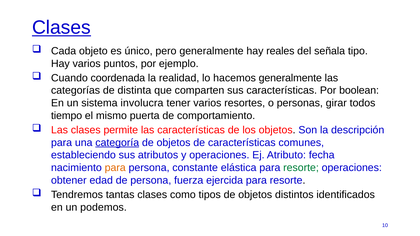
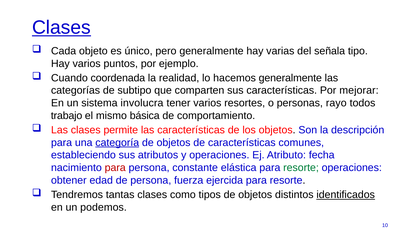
reales: reales -> varias (280, 51)
distinta: distinta -> subtipo (134, 91)
boolean: boolean -> mejorar (359, 91)
girar: girar -> rayo (336, 103)
tiempo: tiempo -> trabajo (67, 116)
puerta: puerta -> básica (145, 116)
para colour: orange -> red (115, 168)
identificados underline: none -> present (346, 195)
